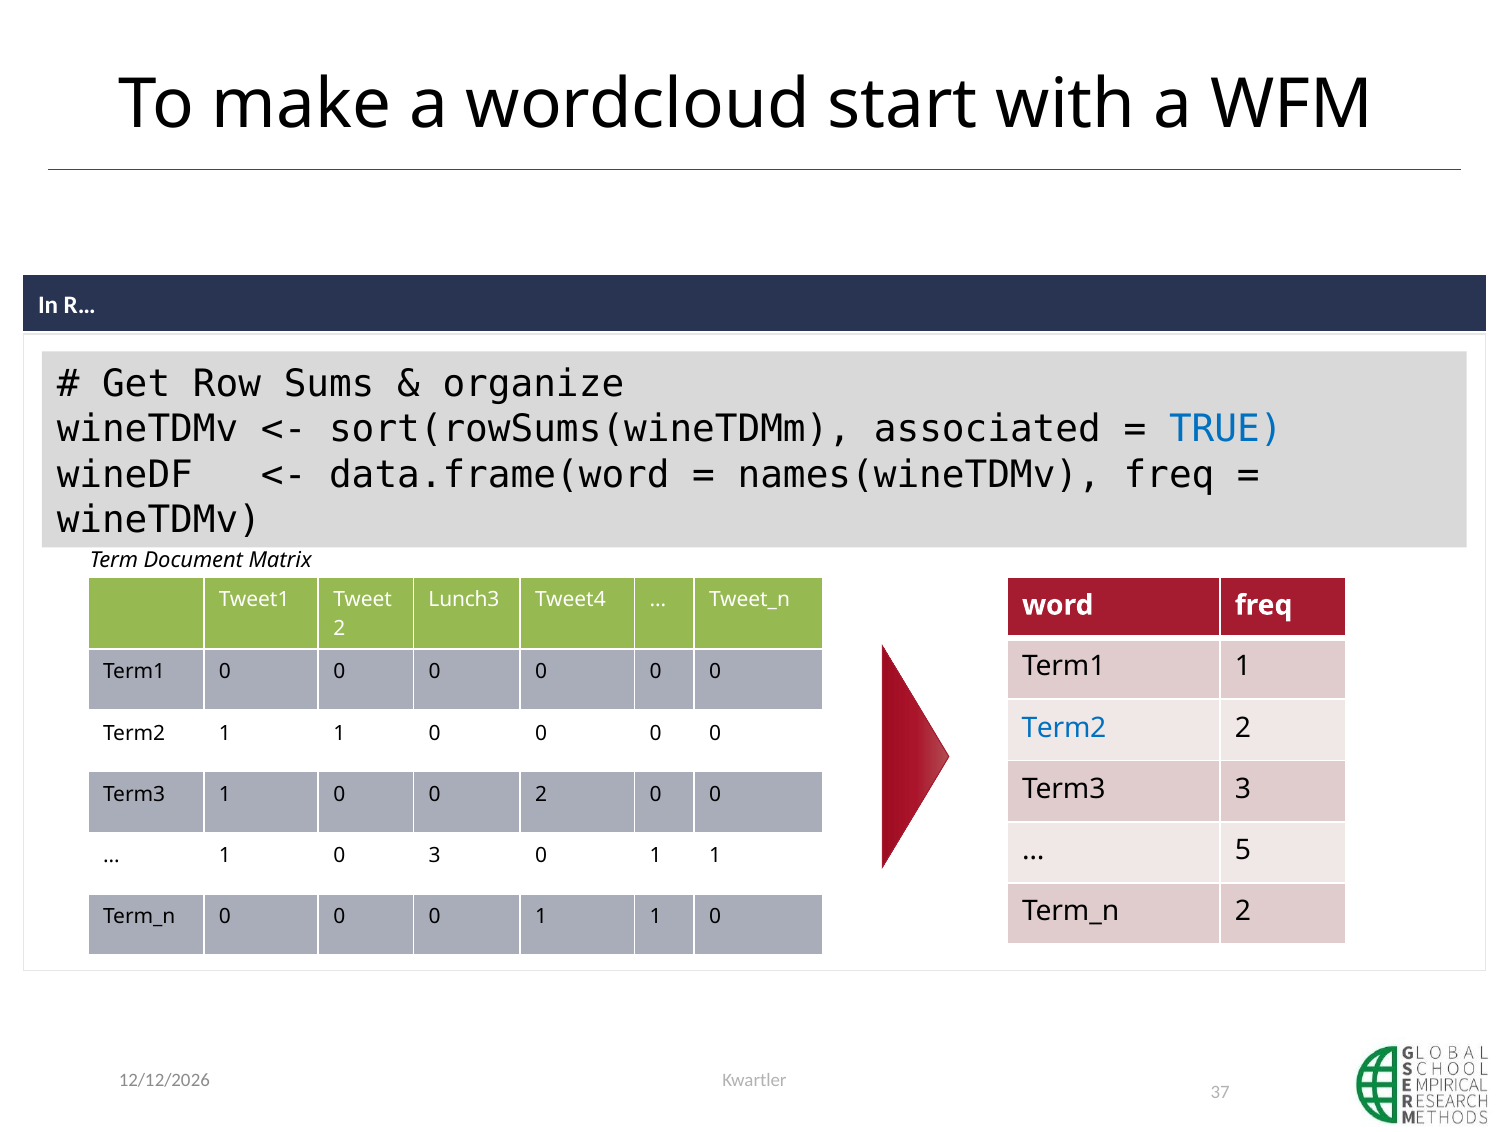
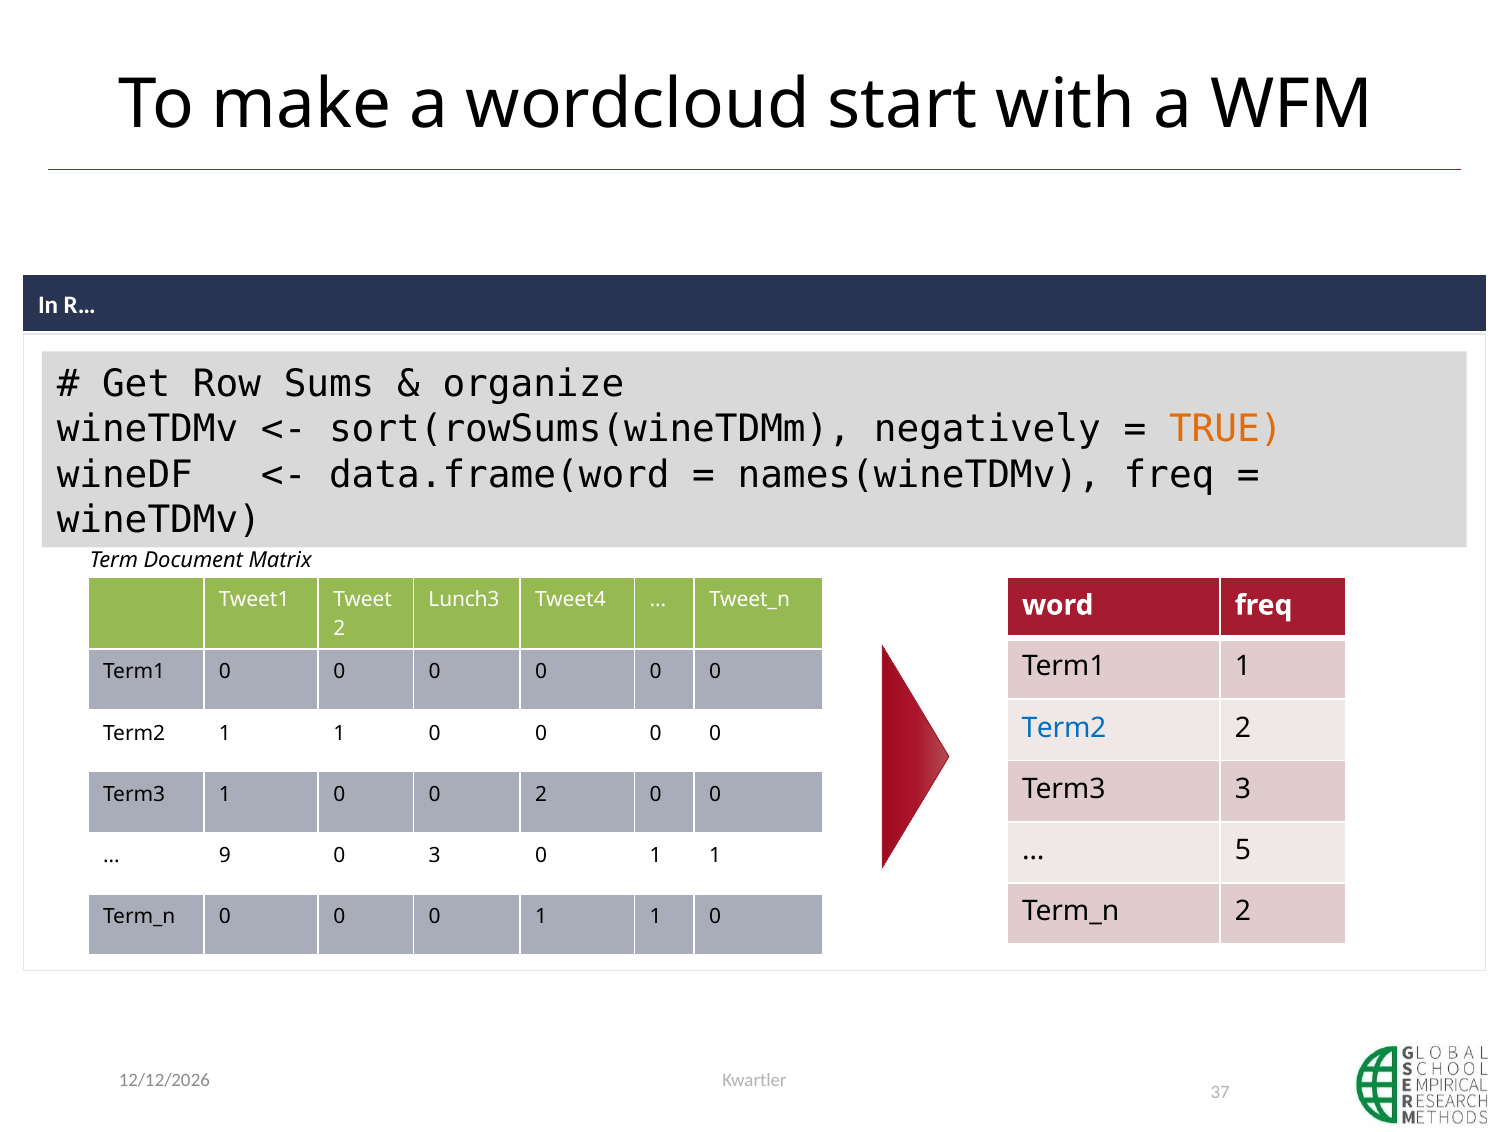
associated: associated -> negatively (987, 429)
TRUE colour: blue -> orange (1226, 429)
1: 1 -> 9 (225, 855)
